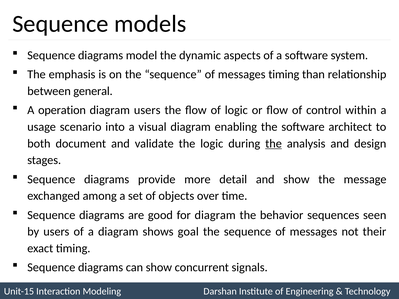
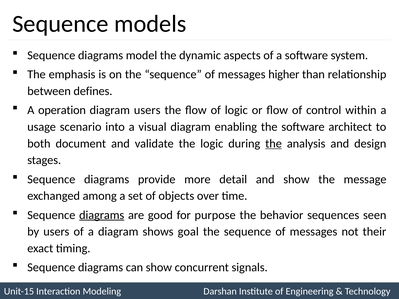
messages timing: timing -> higher (284, 75)
general: general -> defines (93, 91)
diagrams underline: none -> present (102, 215)
for diagram: diagram -> purpose (215, 215)
